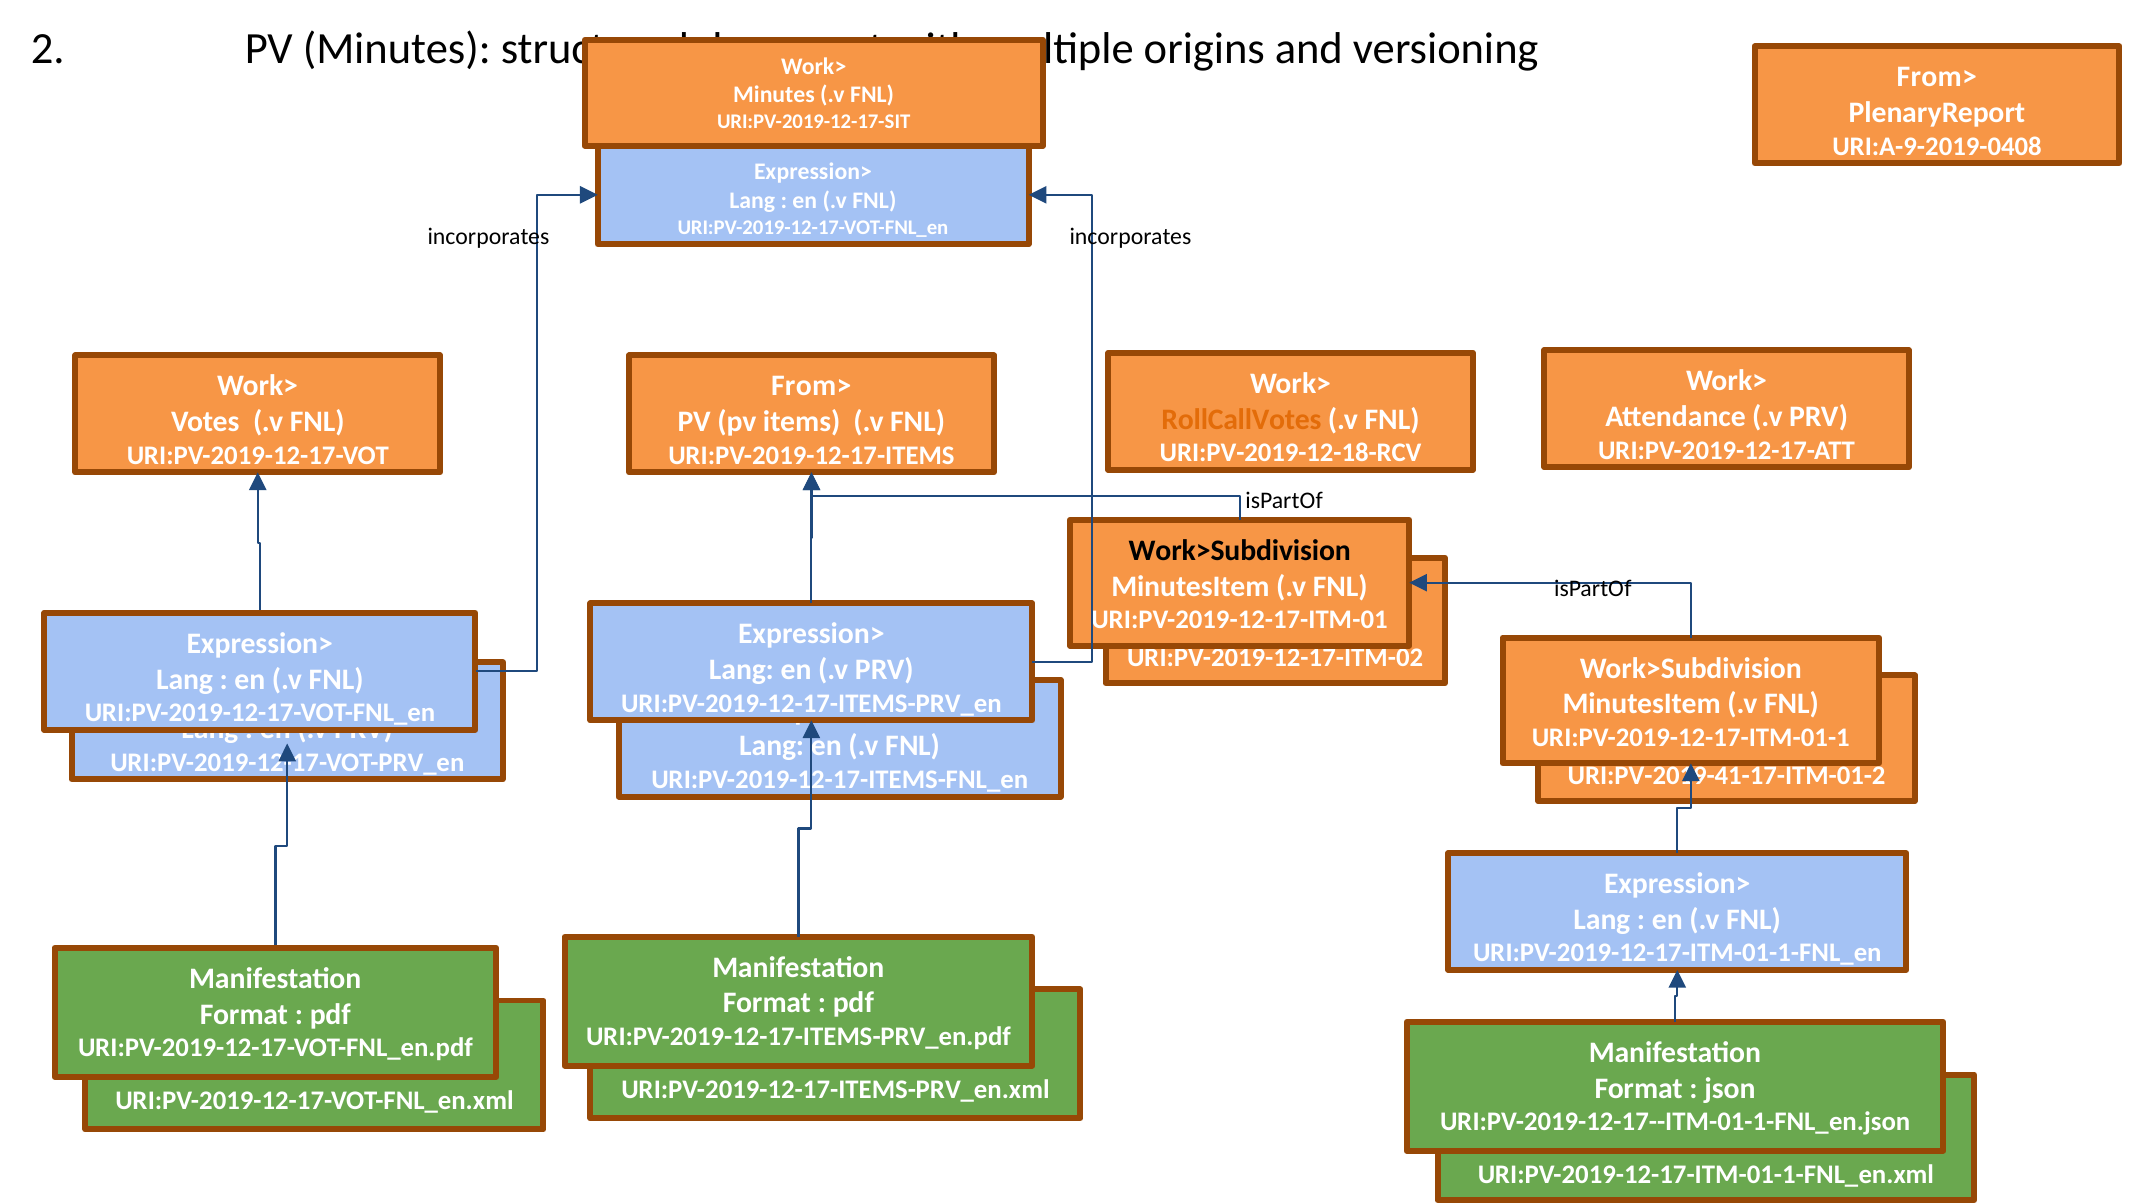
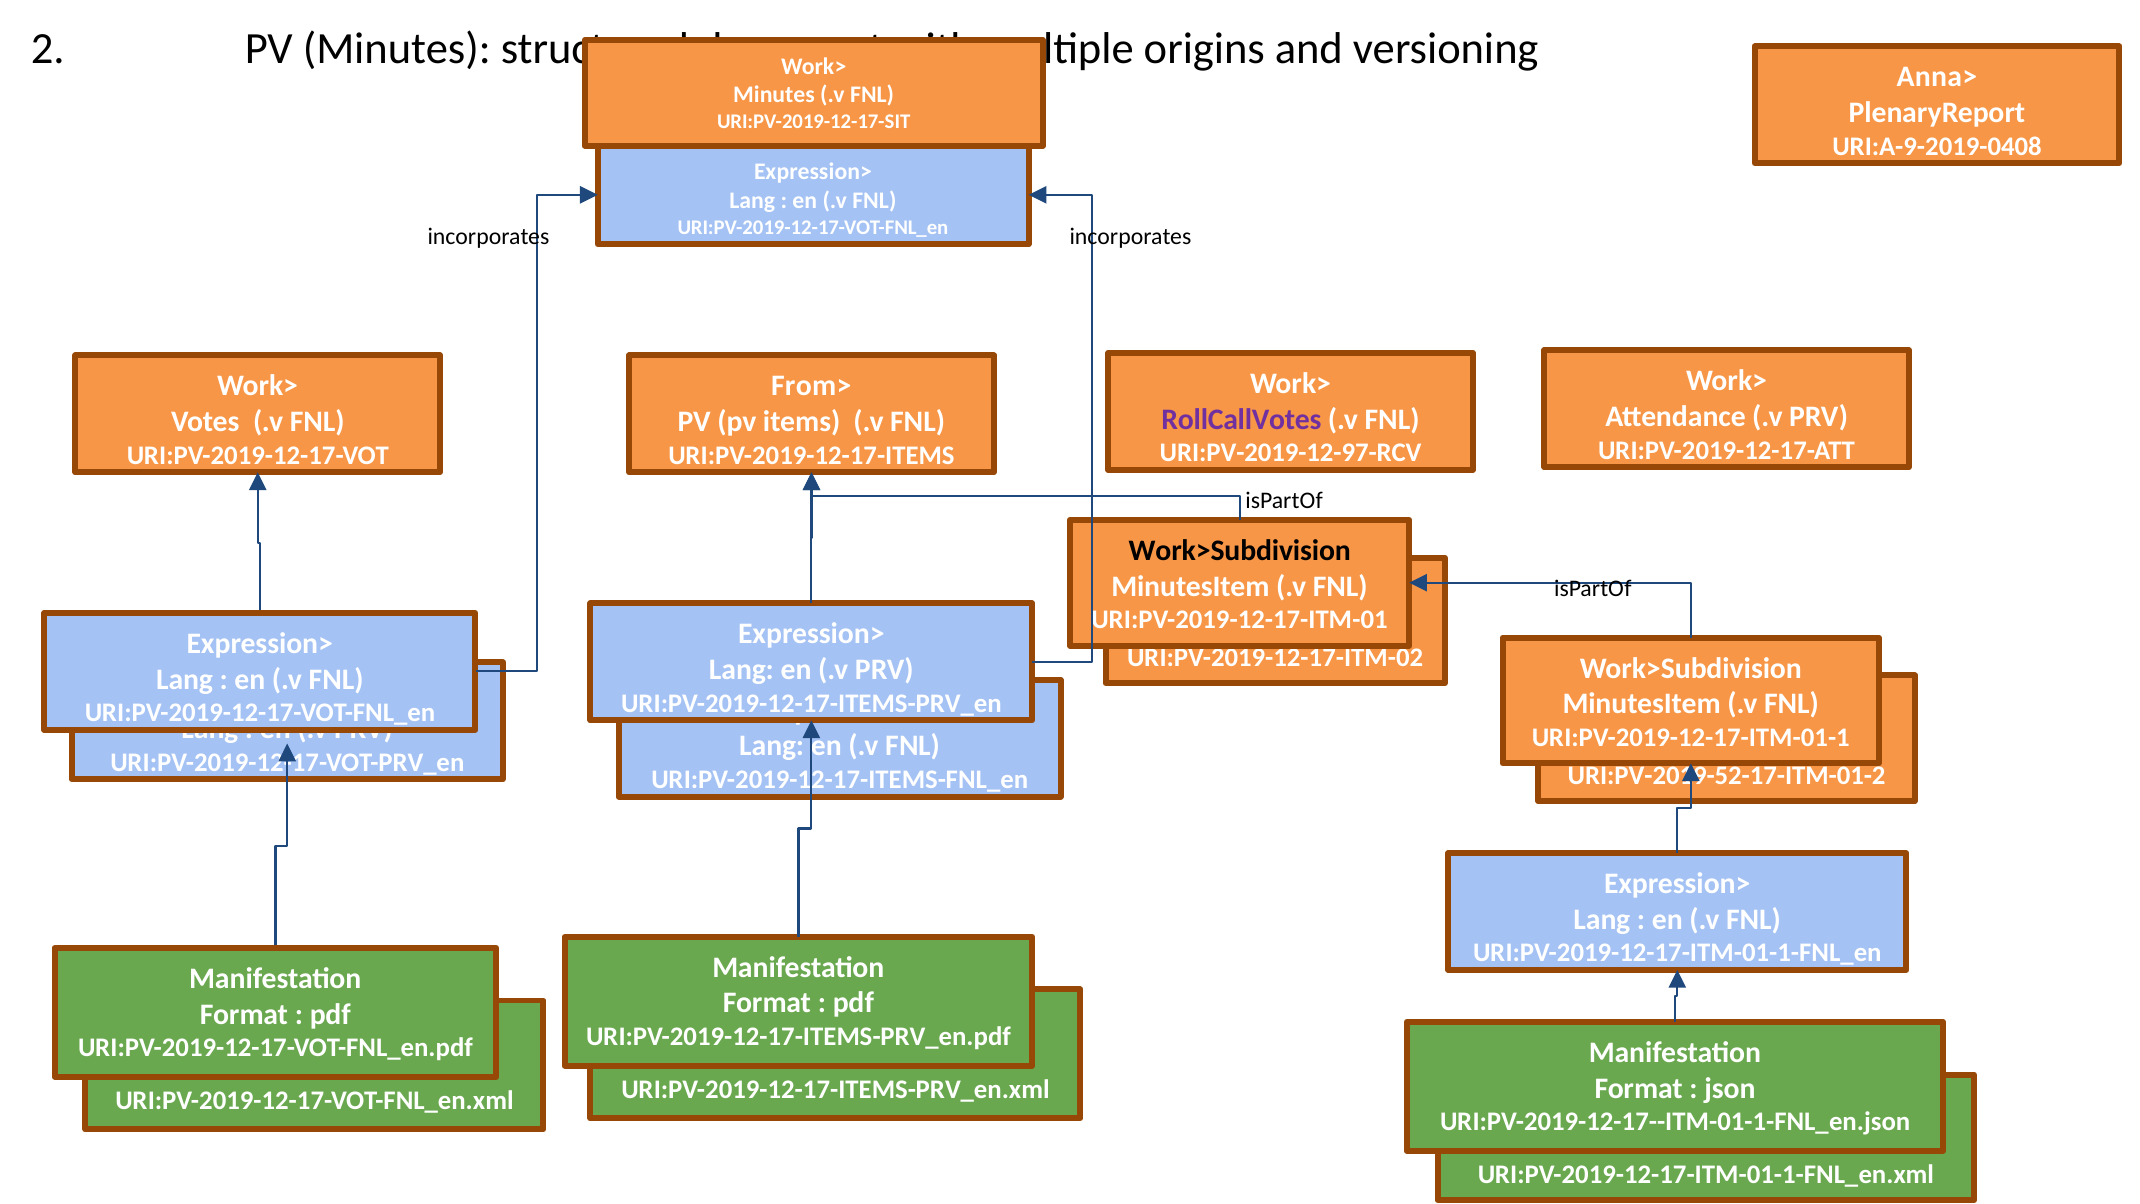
From>: From> -> Anna> (1937, 77)
RollCallVotes colour: orange -> purple (1241, 419)
URI:PV-2019-12-18-RCV: URI:PV-2019-12-18-RCV -> URI:PV-2019-12-97-RCV (1291, 453)
URI:PV-2019-41-17-ITM-01-2: URI:PV-2019-41-17-ITM-01-2 -> URI:PV-2019-52-17-ITM-01-2 (1727, 775)
